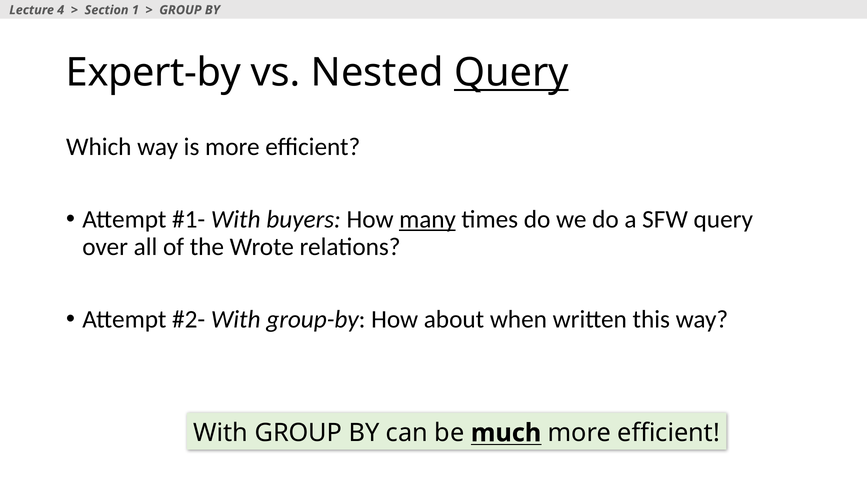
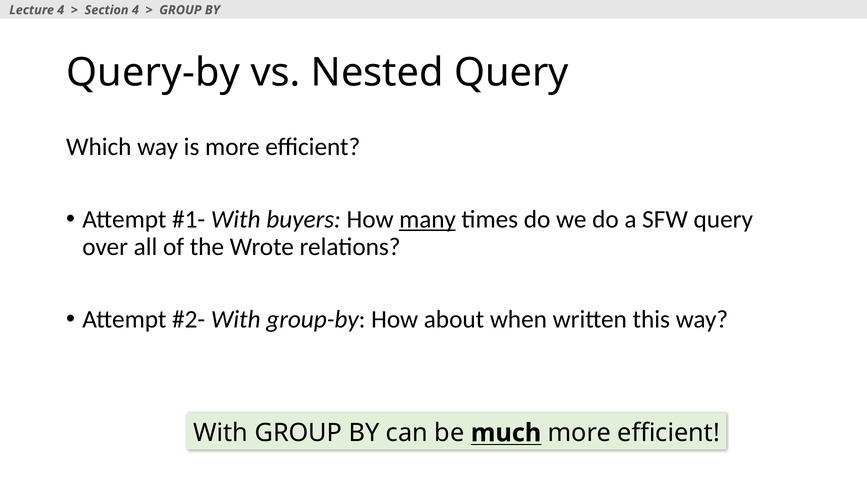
Section 1: 1 -> 4 (135, 10)
Expert-by: Expert-by -> Query-by (153, 73)
Query underline: present -> none (511, 73)
